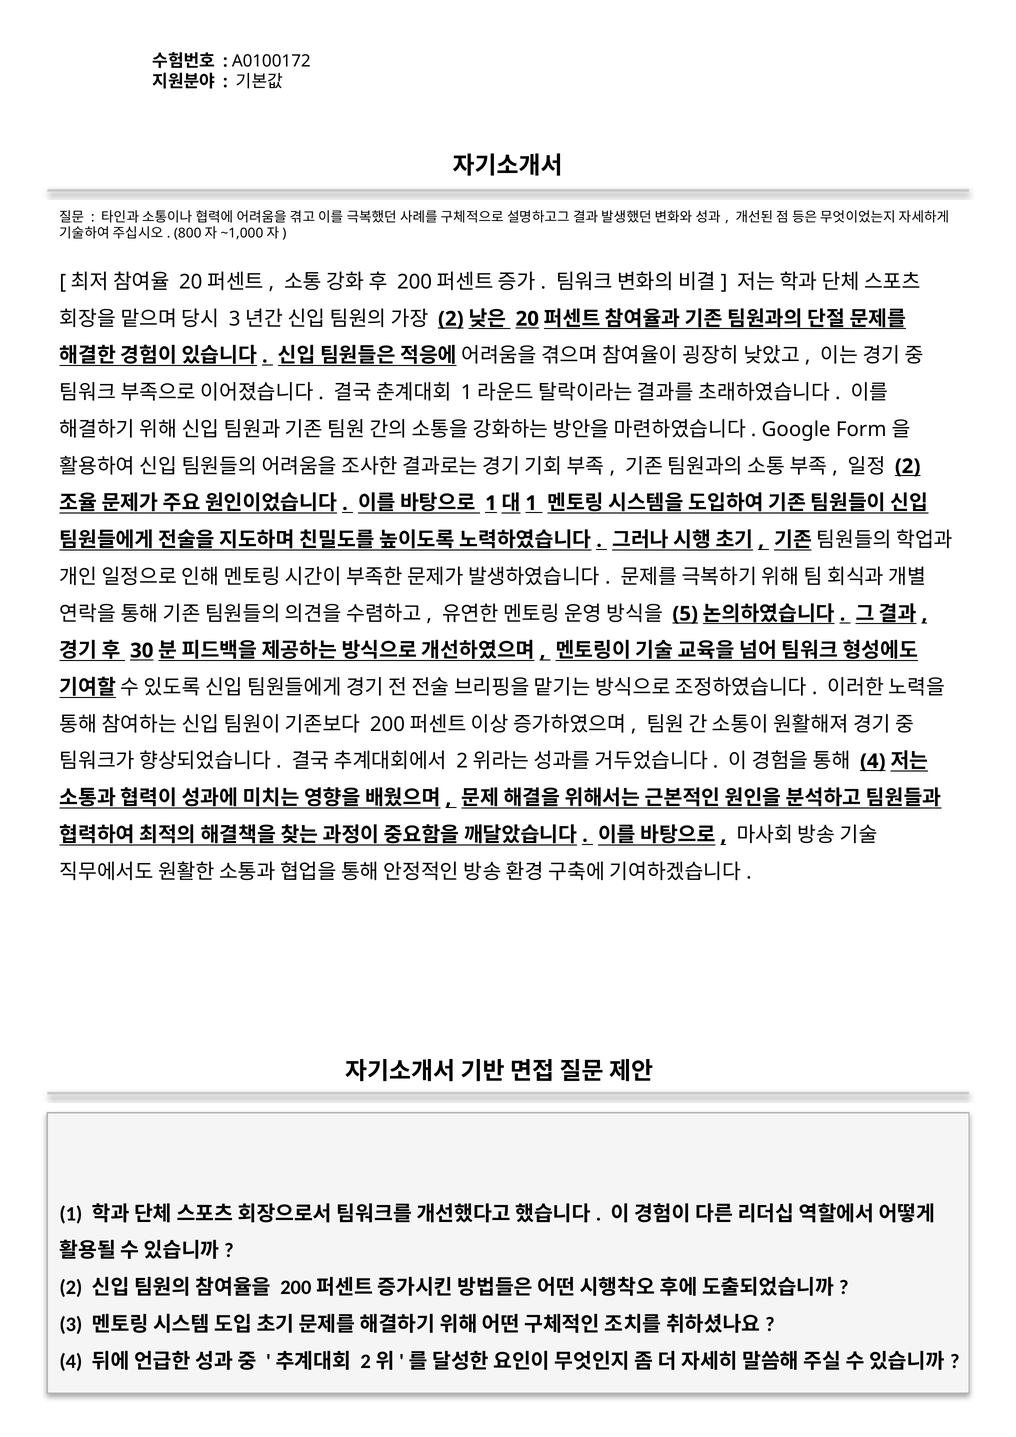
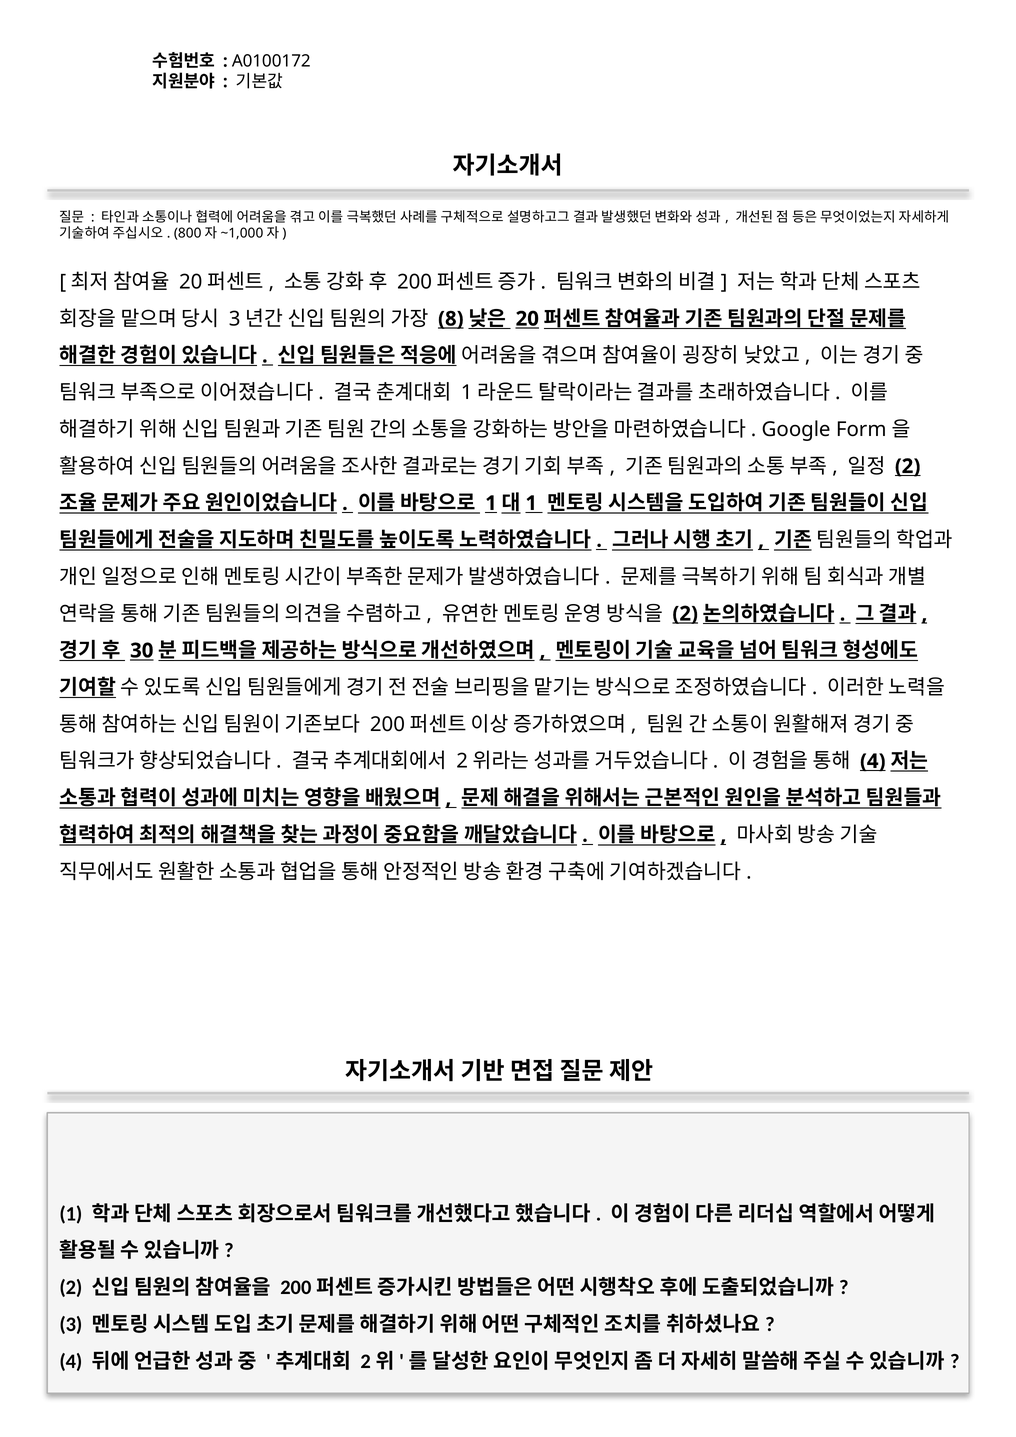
2: 2 -> 8 (451, 319)
5: 5 -> 2 (685, 614)
